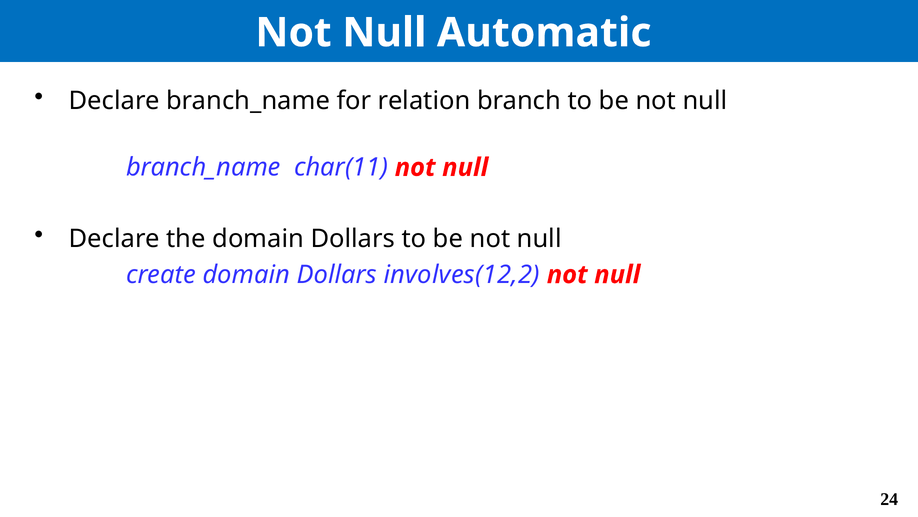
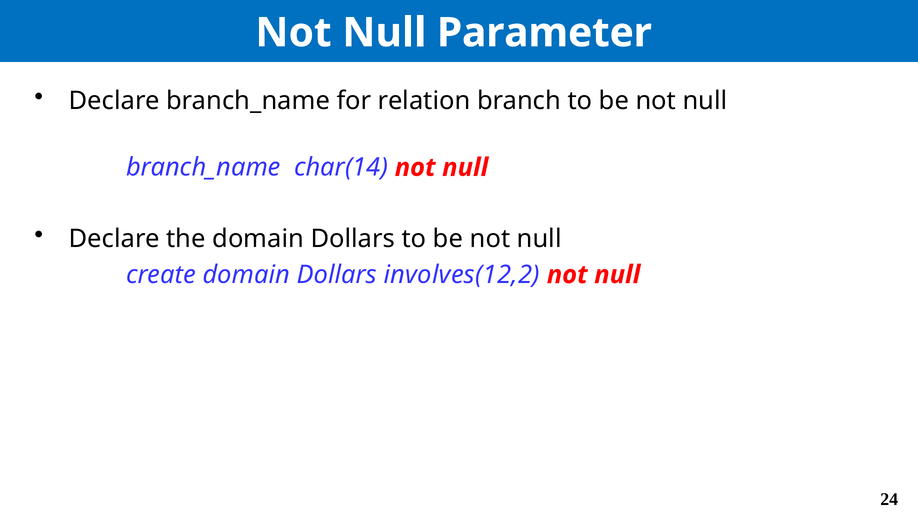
Automatic: Automatic -> Parameter (544, 33)
char(11: char(11 -> char(14 (341, 167)
